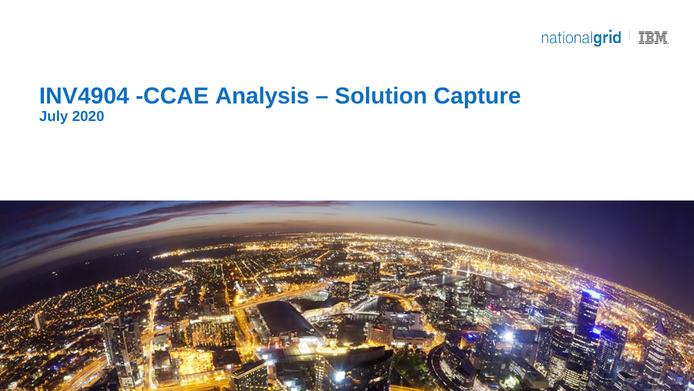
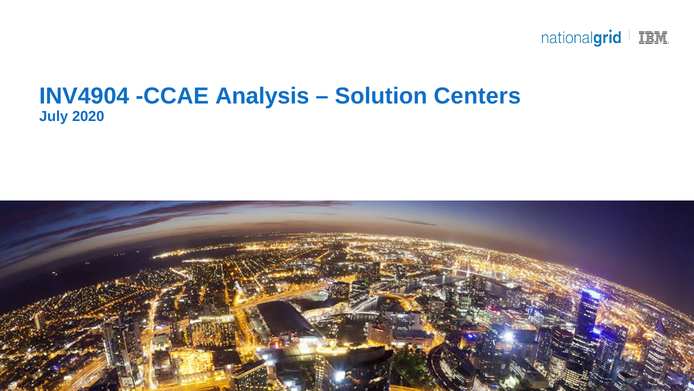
Capture: Capture -> Centers (477, 96)
